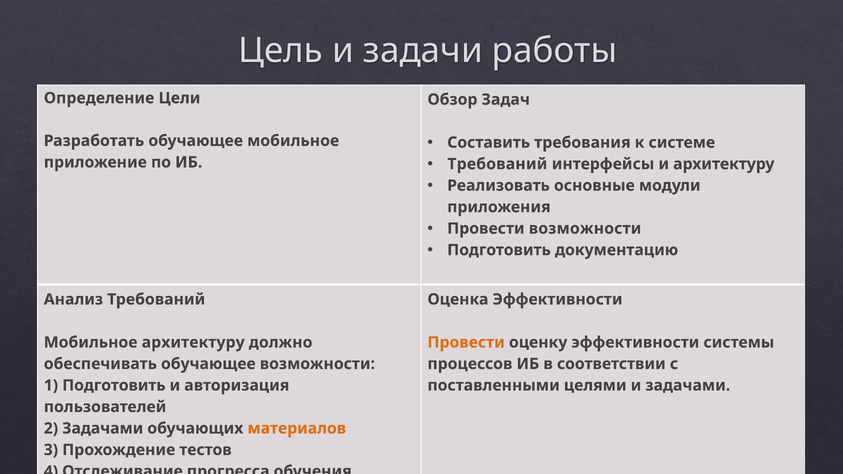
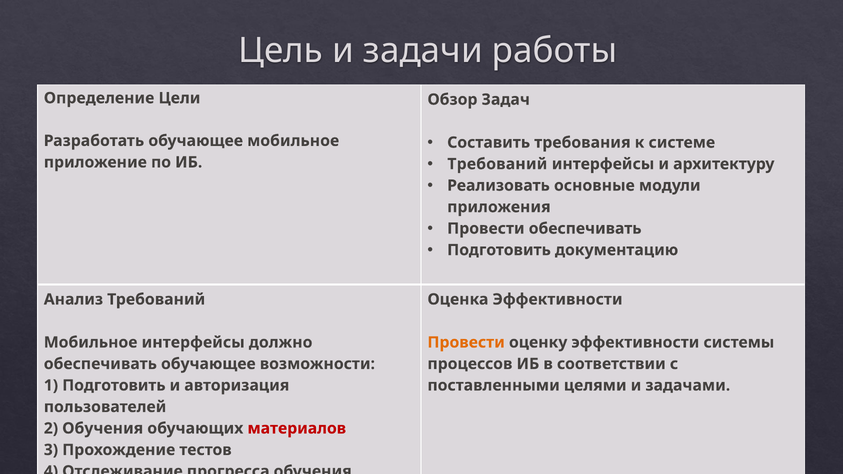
Провести возможности: возможности -> обеспечивать (585, 229)
Мобильное архитектуру: архитектуру -> интерфейсы (193, 342)
2 Задачами: Задачами -> Обучения (103, 429)
материалов colour: orange -> red (297, 429)
